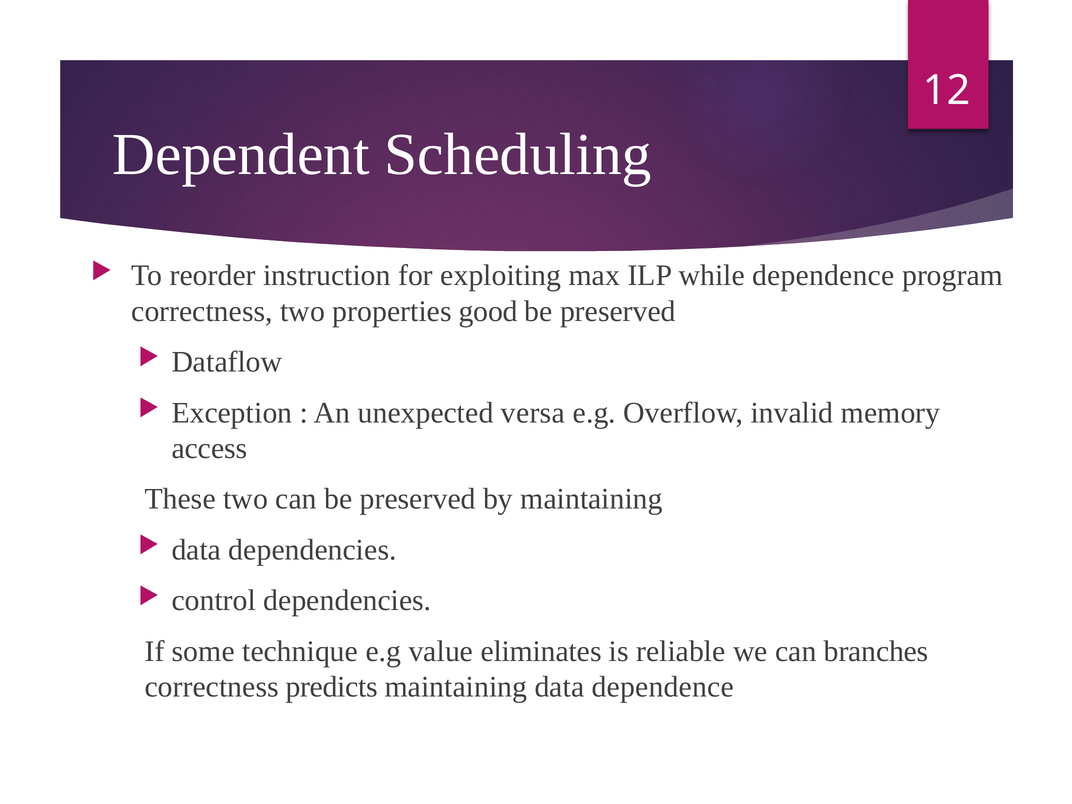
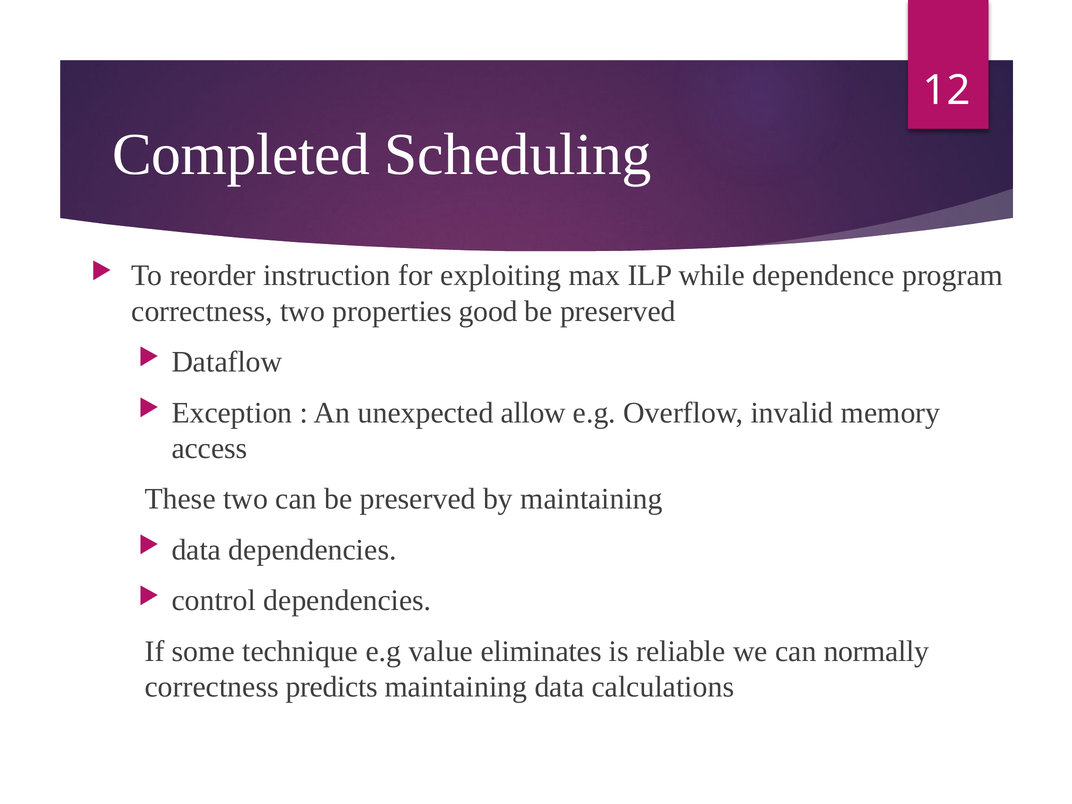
Dependent: Dependent -> Completed (241, 154)
versa: versa -> allow (533, 413)
branches: branches -> normally (876, 651)
data dependence: dependence -> calculations (663, 687)
